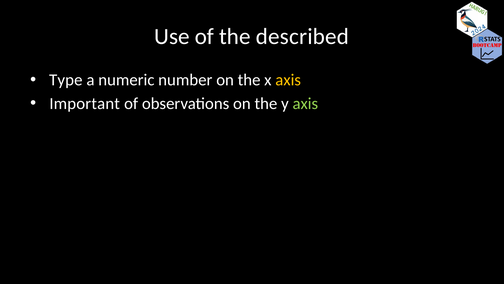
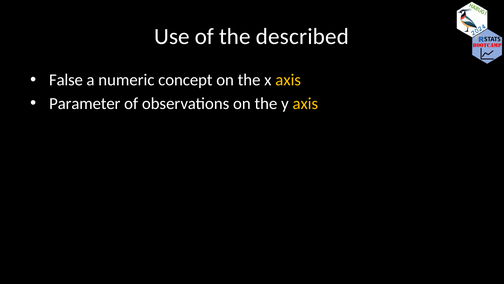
Type: Type -> False (66, 80)
number: number -> concept (185, 80)
Important: Important -> Parameter (85, 103)
axis colour: light green -> yellow (305, 103)
